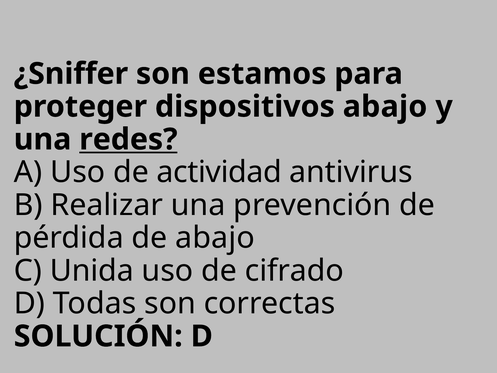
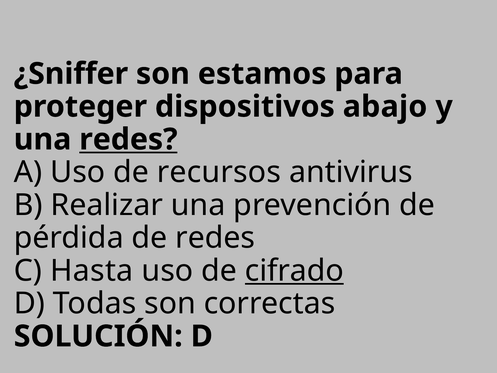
actividad: actividad -> recursos (219, 172)
de abajo: abajo -> redes (215, 238)
Unida: Unida -> Hasta (92, 271)
cifrado underline: none -> present (294, 271)
